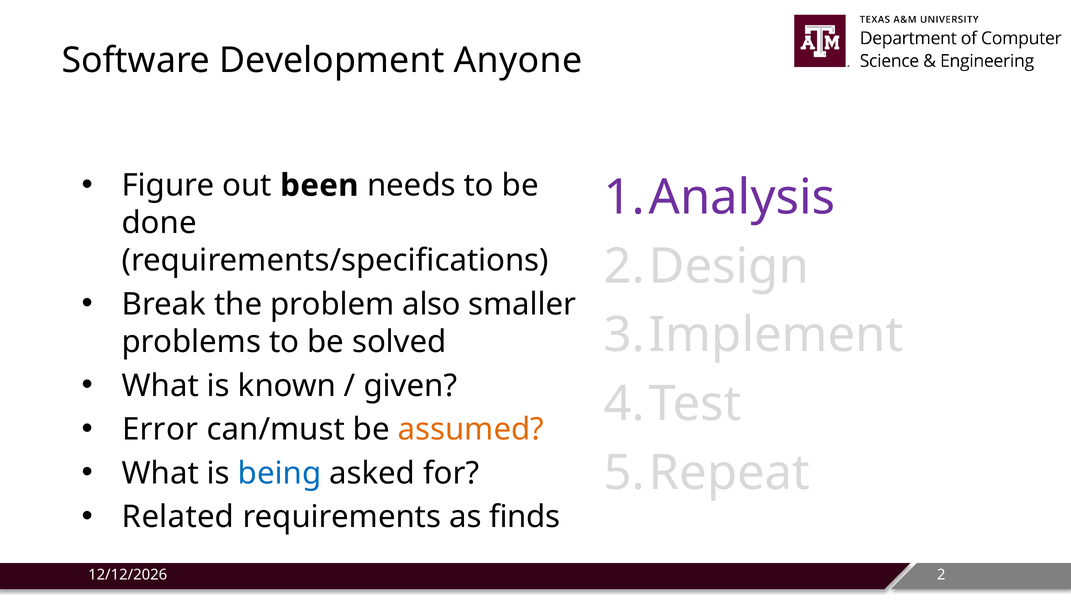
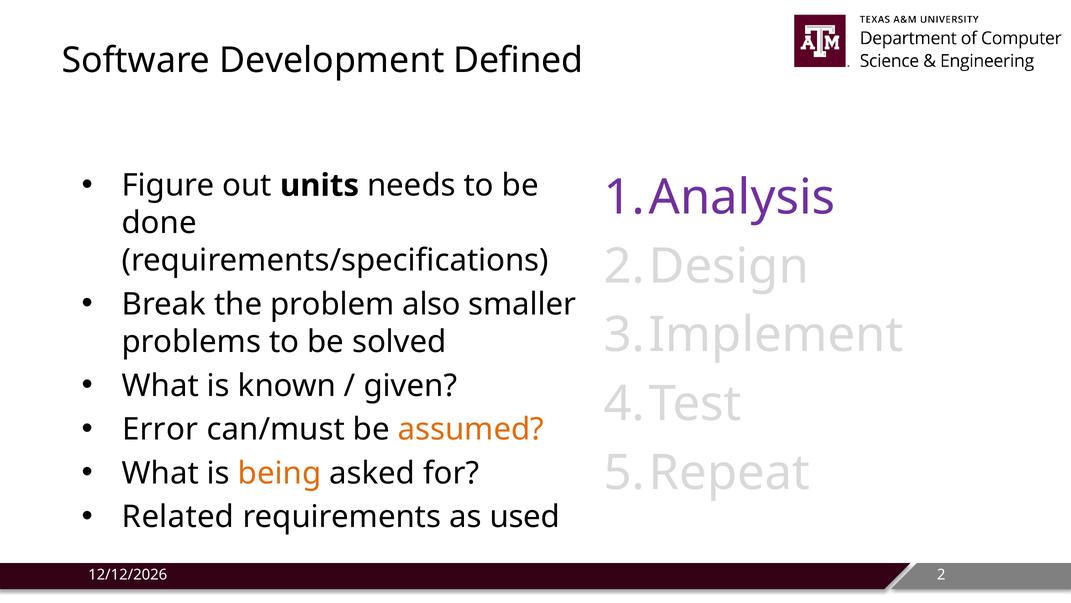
Anyone: Anyone -> Defined (518, 60)
been: been -> units (320, 185)
being colour: blue -> orange (280, 473)
finds: finds -> used (525, 517)
